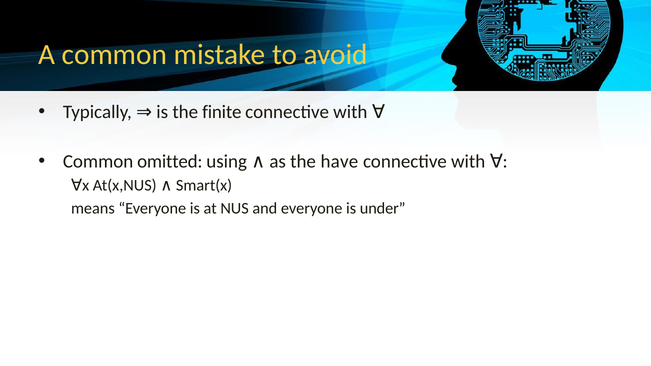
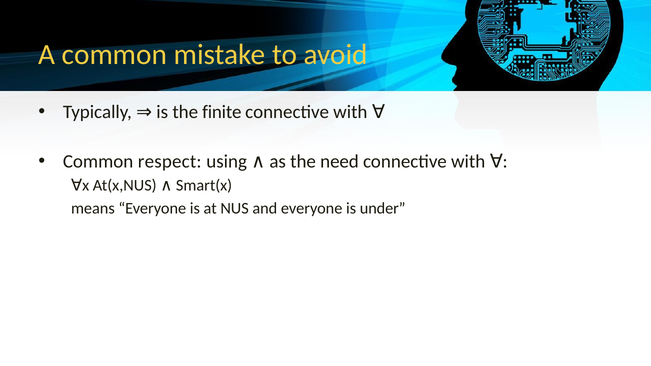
omitted: omitted -> respect (170, 161)
have: have -> need (340, 161)
